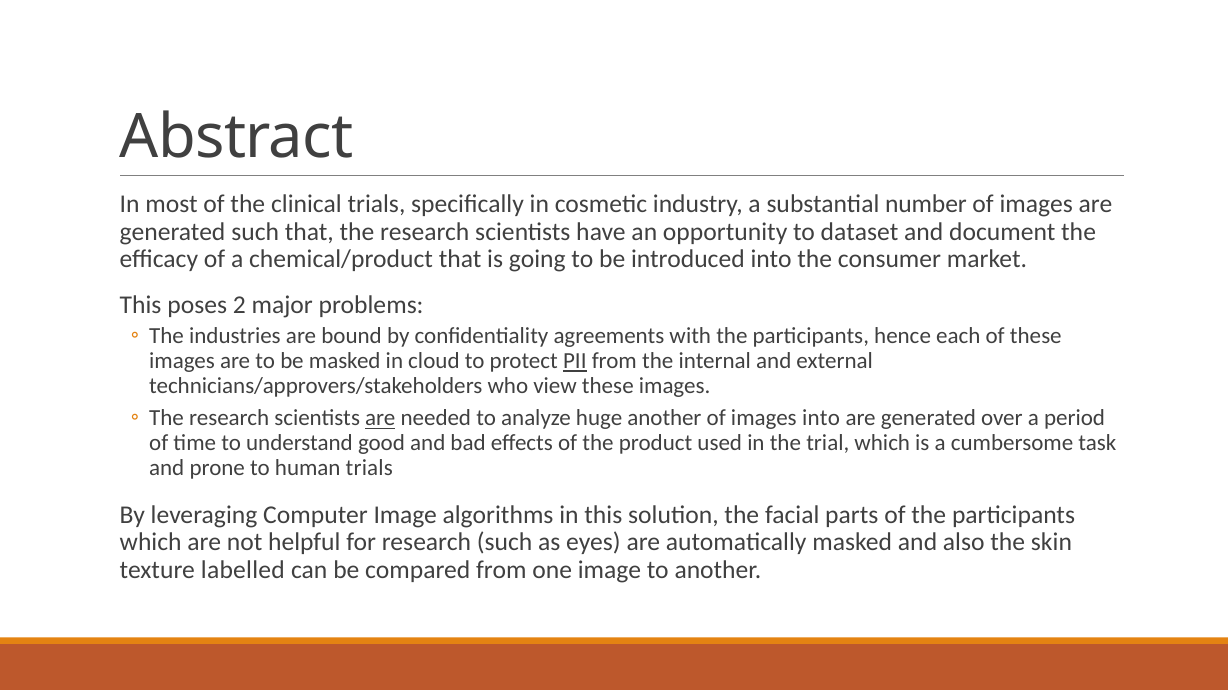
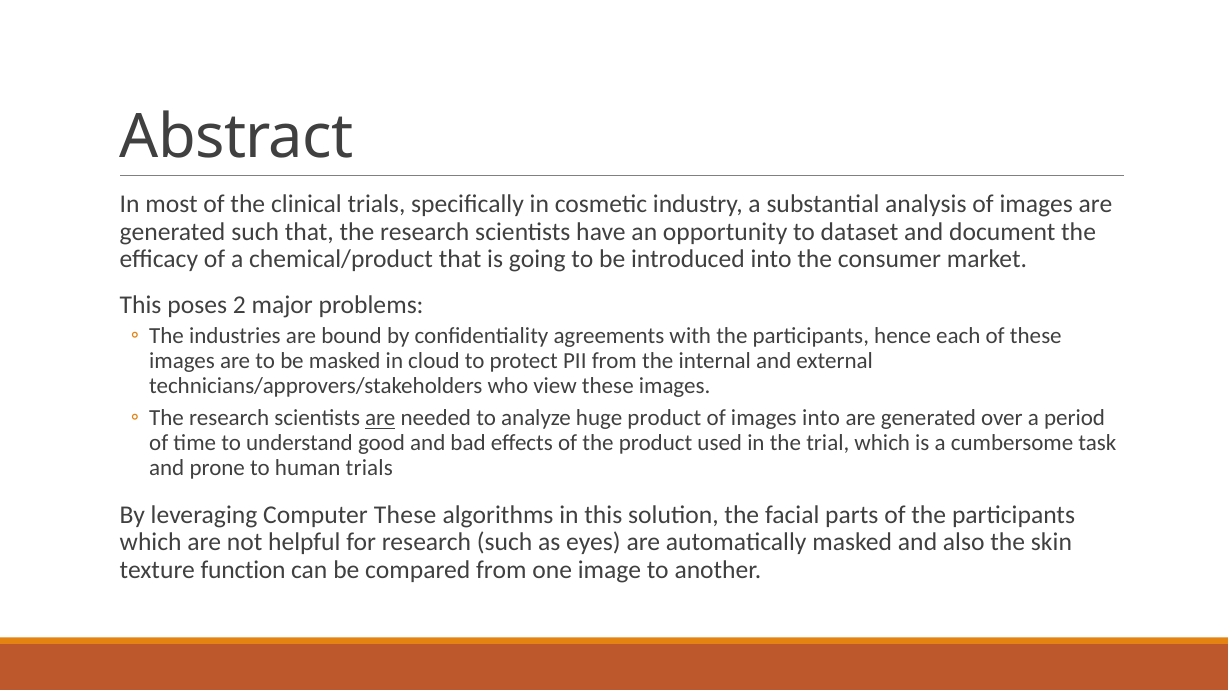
number: number -> analysis (926, 204)
PII underline: present -> none (575, 361)
huge another: another -> product (664, 419)
Computer Image: Image -> These (405, 515)
labelled: labelled -> function (243, 571)
